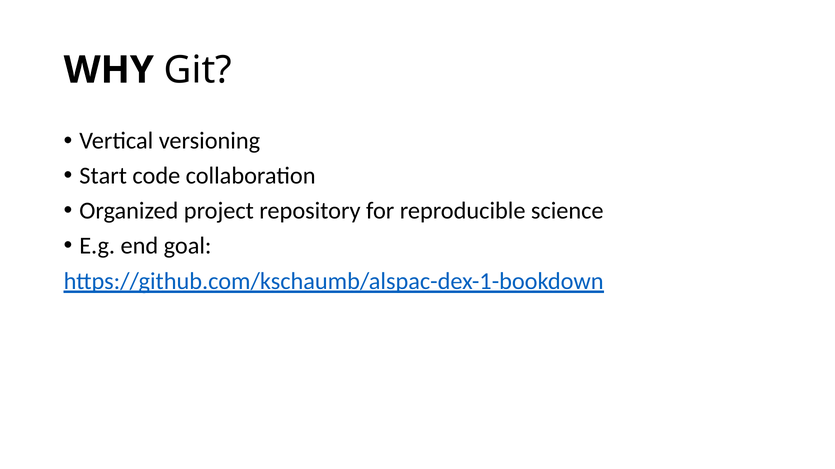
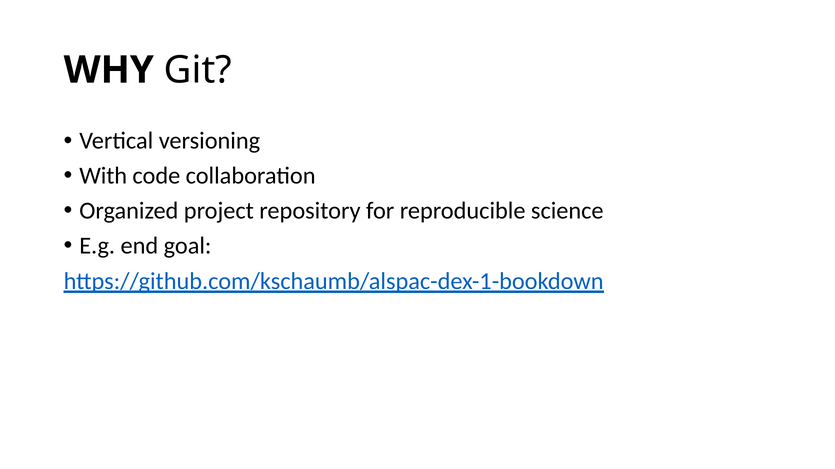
Start: Start -> With (103, 176)
